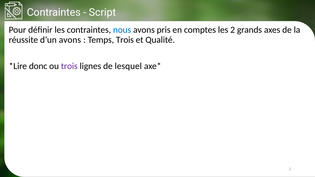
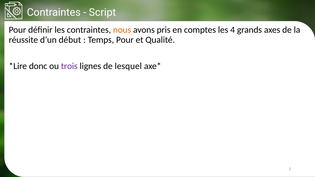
nous colour: blue -> orange (122, 30)
les 2: 2 -> 4 (233, 30)
d’un avons: avons -> début (70, 40)
Temps Trois: Trois -> Pour (125, 40)
